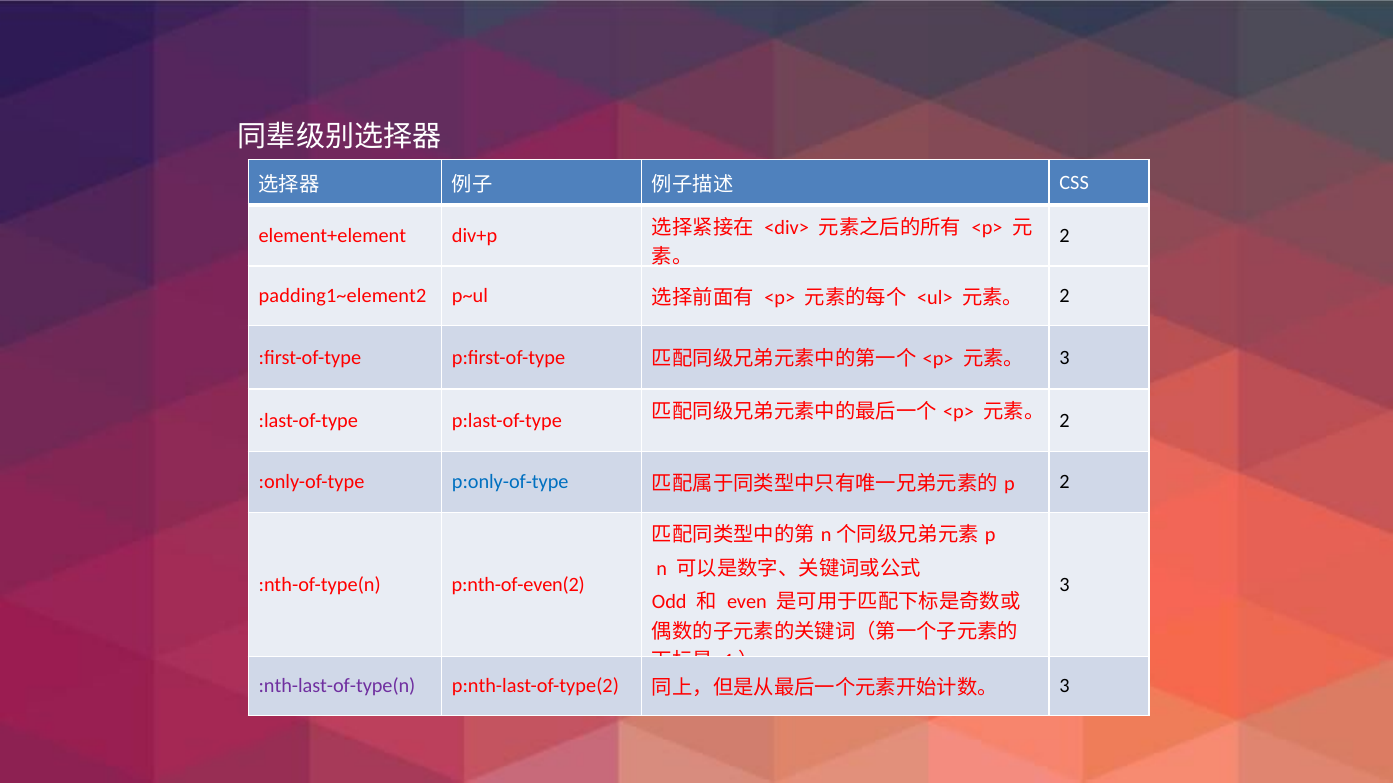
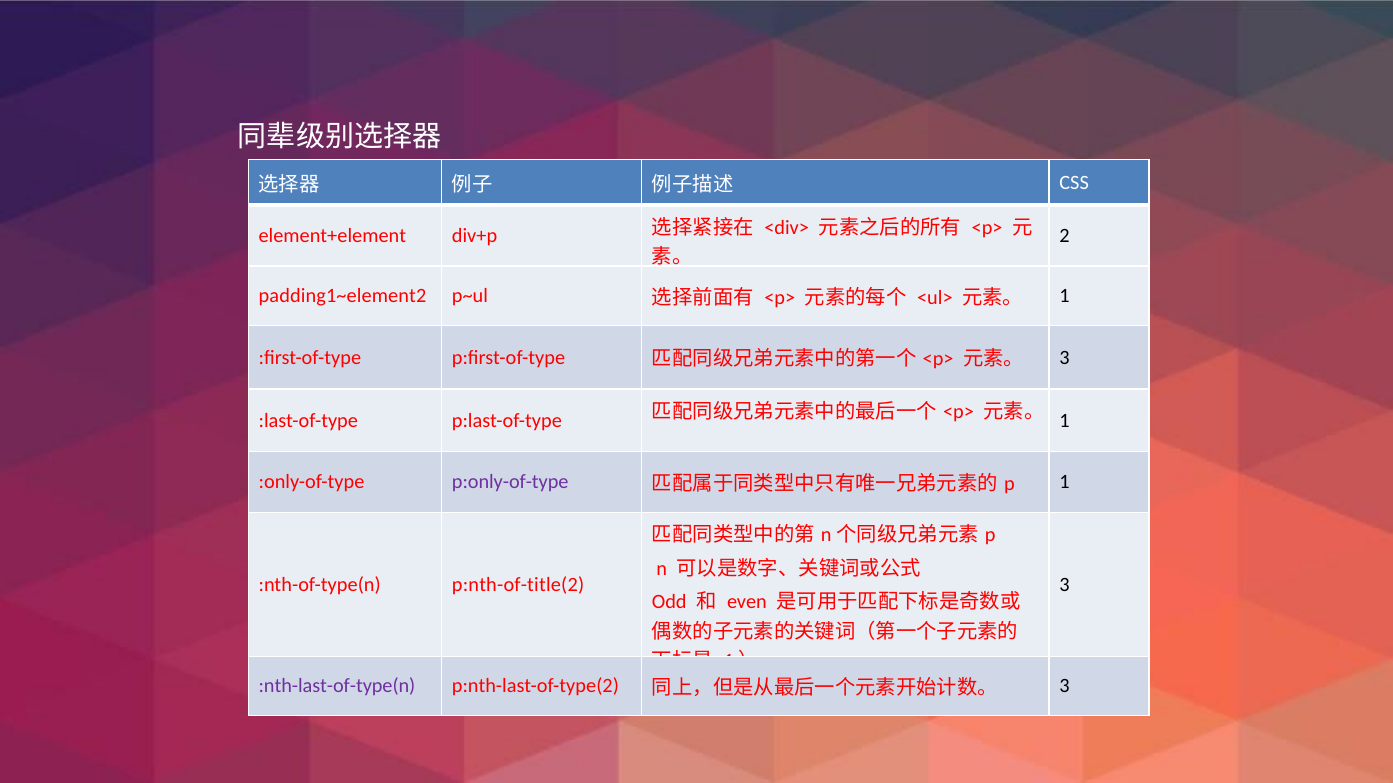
2: 2 -> 1 (1064, 296)
2: 2 -> 1 (1064, 421)
p:only-of-type colour: blue -> purple (510, 483)
2: 2 -> 1 (1064, 483)
p:nth-of-even(2: p:nth-of-even(2 -> p:nth-of-title(2 (518, 585)
